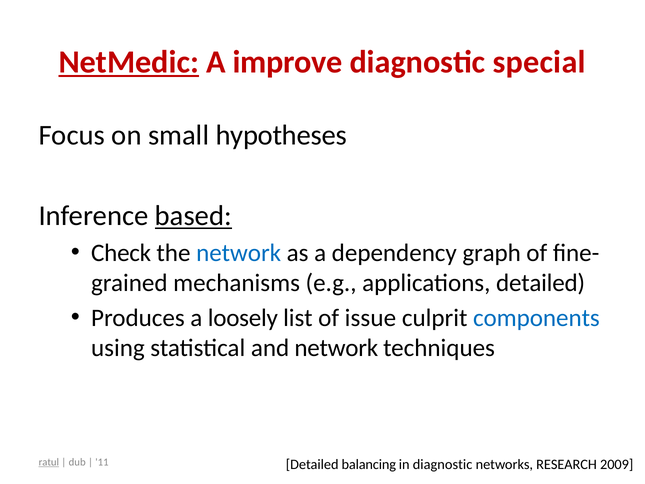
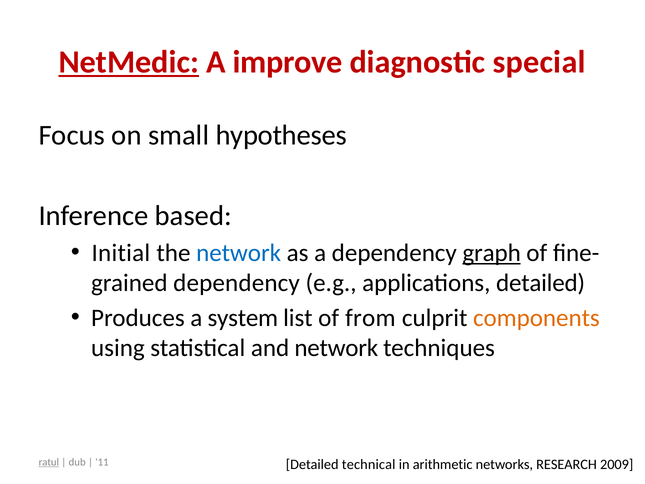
based underline: present -> none (193, 216)
Check: Check -> Initial (121, 253)
graph underline: none -> present (492, 253)
mechanisms: mechanisms -> dependency (236, 283)
loosely: loosely -> system (243, 318)
issue: issue -> from (370, 318)
components colour: blue -> orange (536, 318)
balancing: balancing -> technical (369, 464)
in diagnostic: diagnostic -> arithmetic (443, 464)
